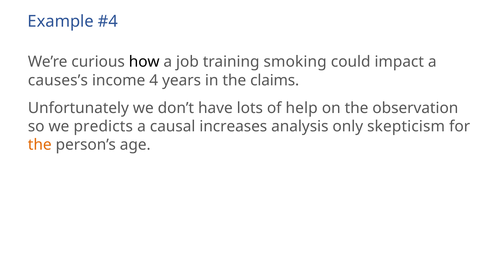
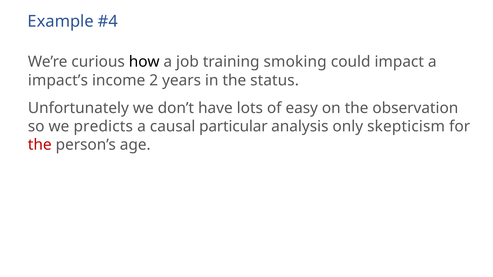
causes’s: causes’s -> impact’s (58, 80)
4: 4 -> 2 (154, 80)
claims: claims -> status (275, 80)
help: help -> easy (302, 108)
increases: increases -> particular (233, 127)
the colour: orange -> red (40, 145)
